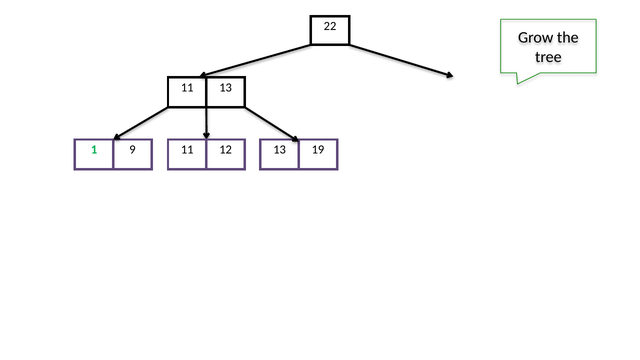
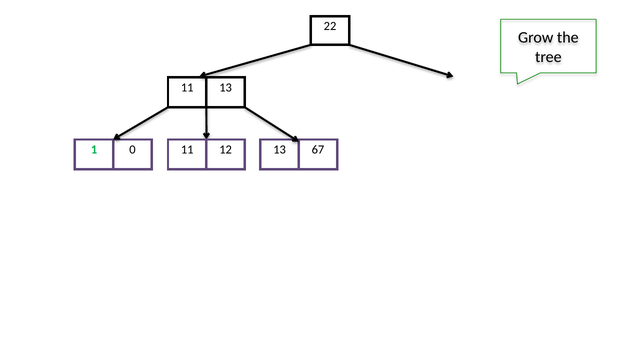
9: 9 -> 0 (132, 150)
19: 19 -> 67 (318, 150)
